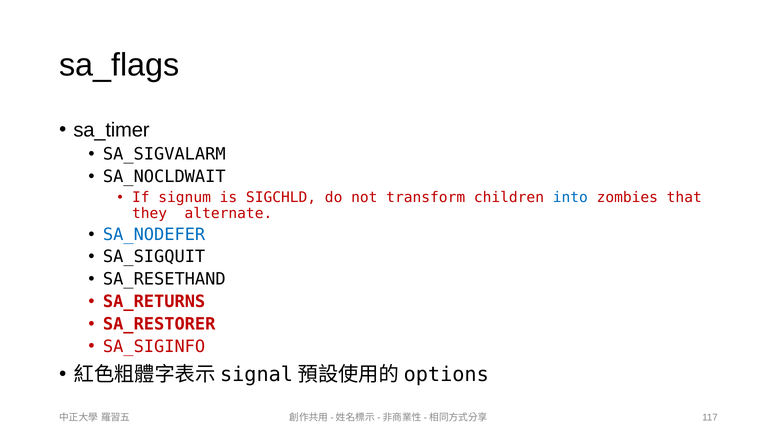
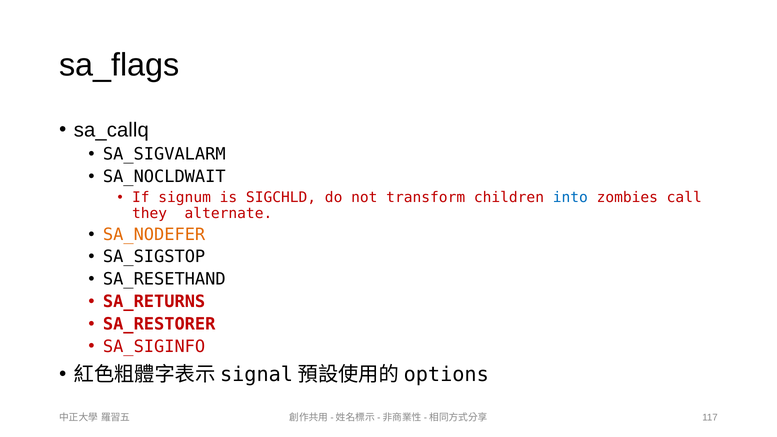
sa_timer: sa_timer -> sa_callq (111, 130)
that: that -> call (684, 198)
SA_NODEFER colour: blue -> orange (154, 235)
SA_SIGQUIT: SA_SIGQUIT -> SA_SIGSTOP (154, 257)
